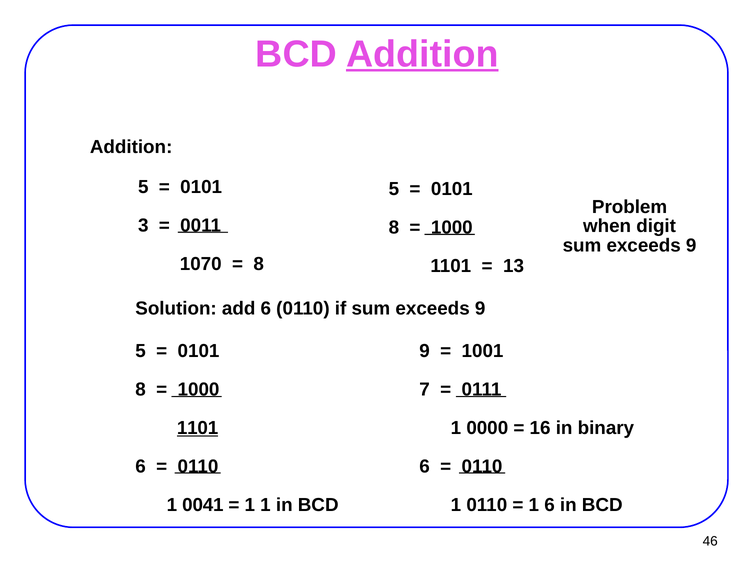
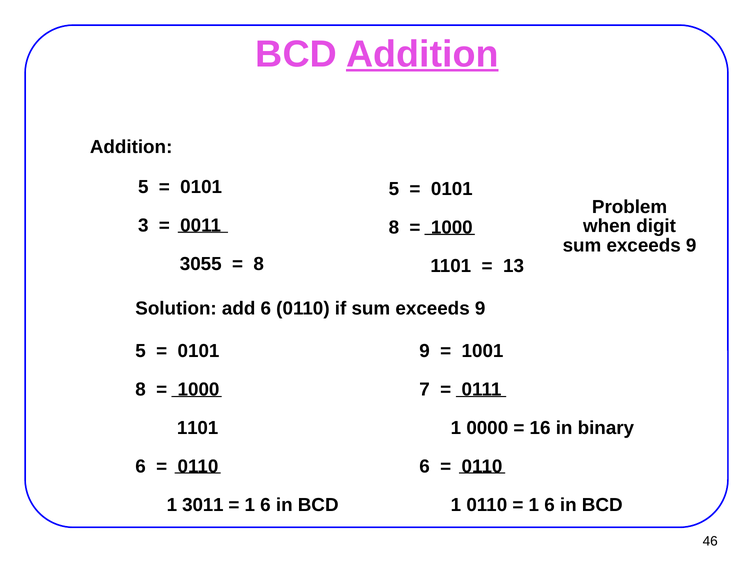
1070: 1070 -> 3055 (201, 264)
1101 underline: present -> none (198, 428)
0041: 0041 -> 3011 (203, 505)
1: 1 -> 6 (265, 505)
